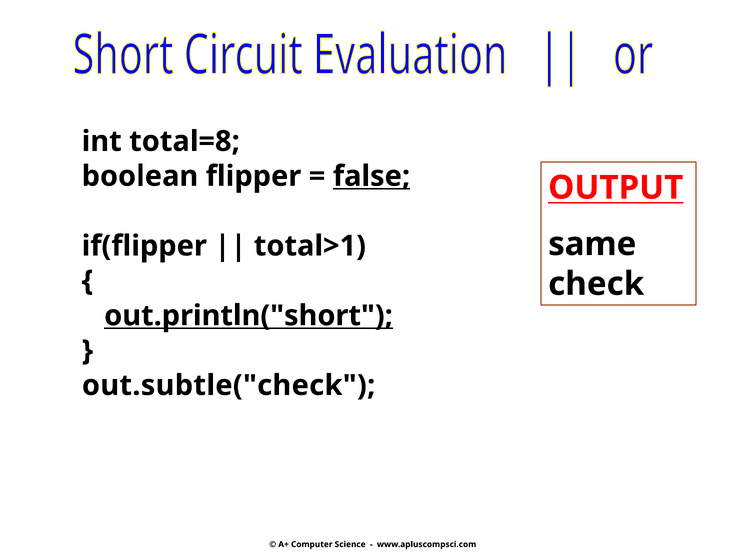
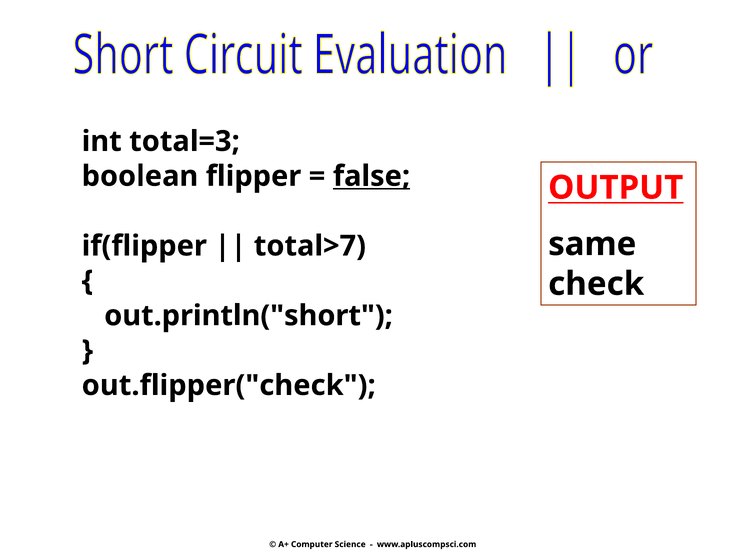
total=8: total=8 -> total=3 (184, 141)
total>1: total>1 -> total>7 (310, 246)
out.println("short underline: present -> none (249, 315)
out.subtle("check: out.subtle("check -> out.flipper("check (229, 385)
